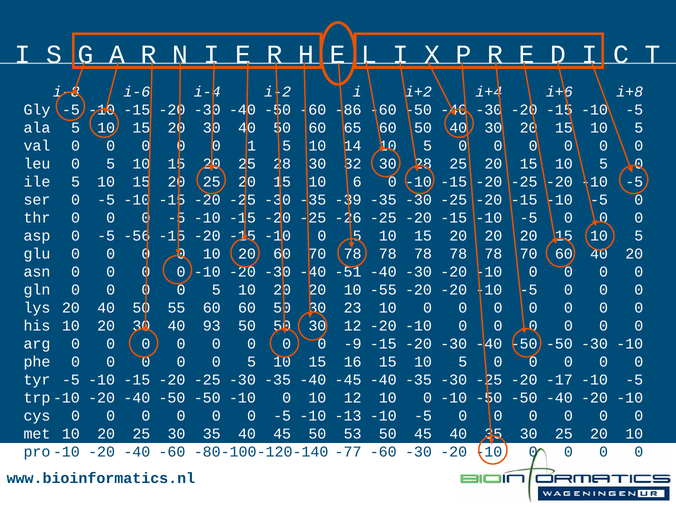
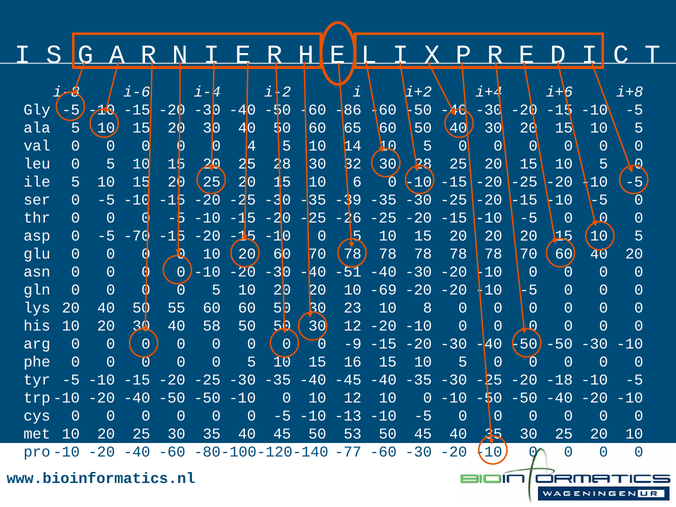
1: 1 -> 4 (252, 146)
-56: -56 -> -70 (137, 236)
-55: -55 -> -69 (383, 290)
23 10 0: 0 -> 8 (428, 308)
93: 93 -> 58 (212, 326)
-17: -17 -> -18 (559, 380)
